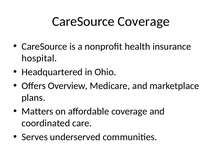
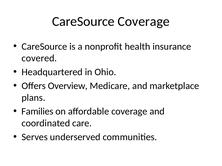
hospital: hospital -> covered (39, 58)
Matters: Matters -> Families (37, 112)
